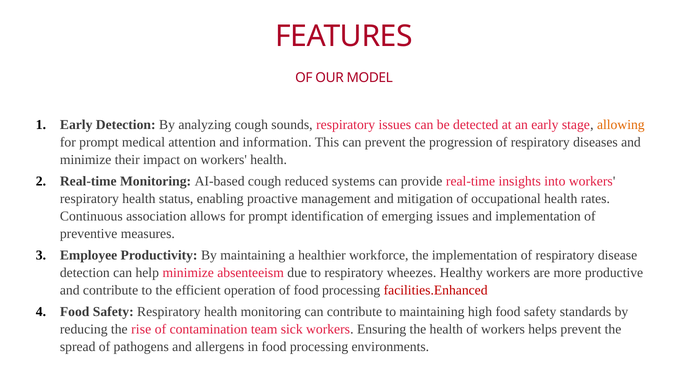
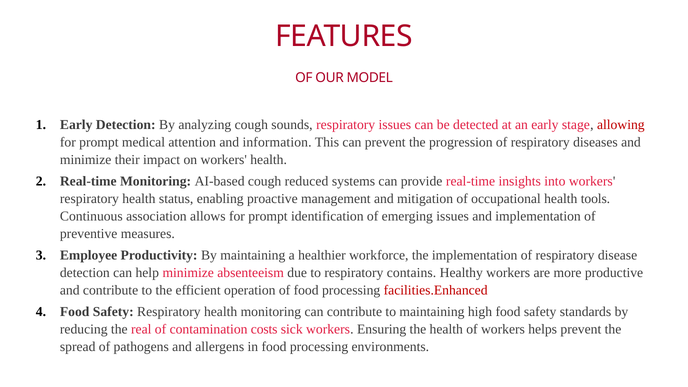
allowing colour: orange -> red (621, 125)
rates: rates -> tools (595, 199)
wheezes: wheezes -> contains (412, 273)
rise: rise -> real (141, 329)
team: team -> costs (264, 329)
